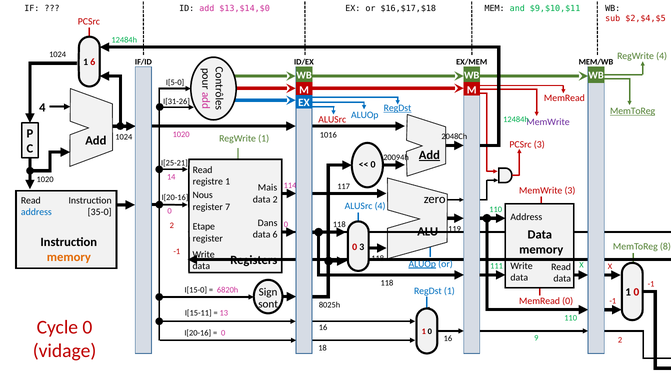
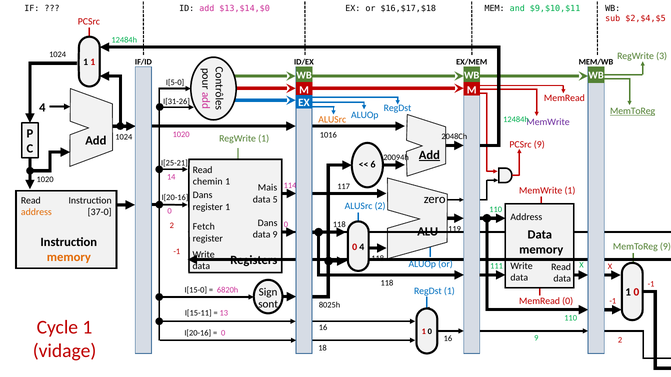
RegWrite 4: 4 -> 3 (662, 56)
1 6: 6 -> 1 (93, 62)
RegDst underline: present -> none (398, 108)
ALUSrc colour: red -> orange (332, 119)
PCSrc 3: 3 -> 9 (539, 145)
0: 0 -> 6 (373, 165)
registre: registre -> chemin (208, 182)
MemWrite 3: 3 -> 1 (570, 191)
Nous: Nous -> Dans (203, 195)
data 2: 2 -> 5 (275, 200)
ALUSrc 4: 4 -> 2 (380, 206)
register 7: 7 -> 1 (228, 207)
address colour: blue -> orange (36, 212)
35-0: 35-0 -> 37-0 (100, 212)
Etape: Etape -> Fetch (204, 227)
data 6: 6 -> 9 (275, 235)
MemToReg 8: 8 -> 9 (665, 247)
0 3: 3 -> 4 (362, 247)
ALUOp underline: present -> none (422, 264)
Cycle 0: 0 -> 1 (87, 328)
